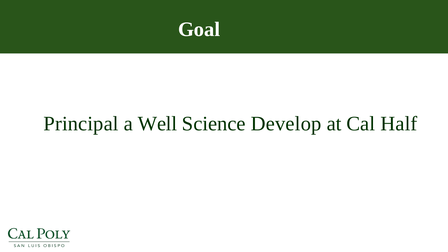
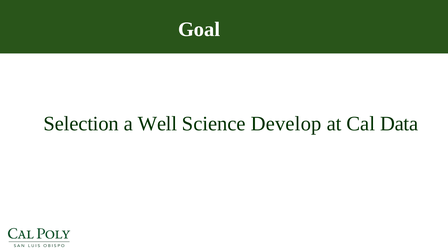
Principal: Principal -> Selection (81, 124)
Half: Half -> Data (399, 124)
